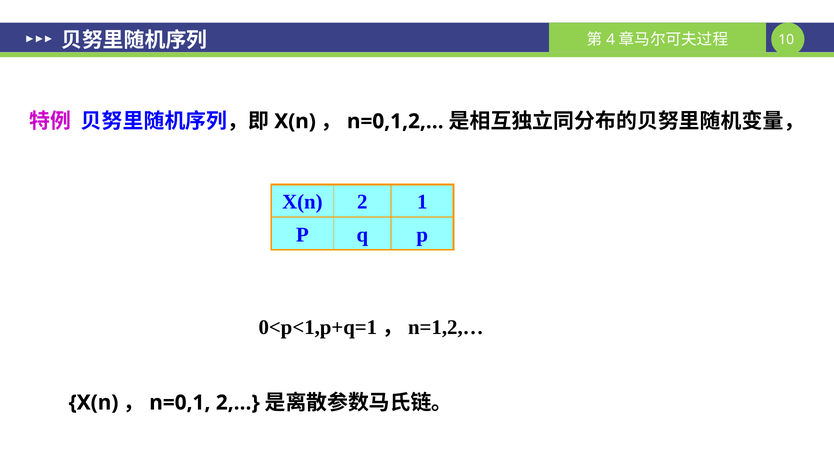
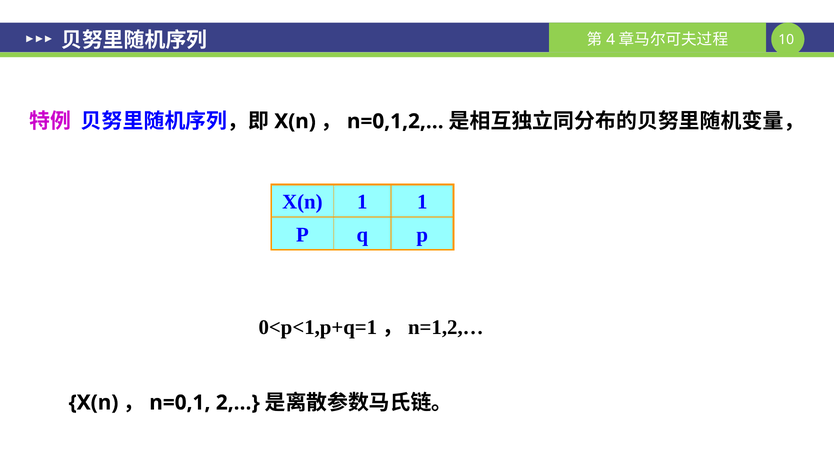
X(n 2: 2 -> 1 (362, 202)
